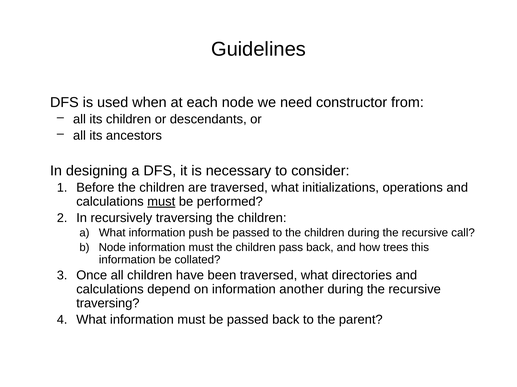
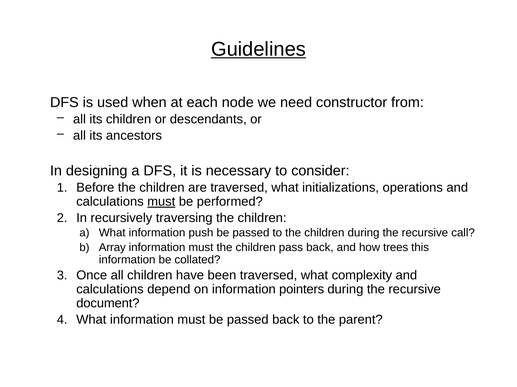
Guidelines underline: none -> present (259, 49)
Node: Node -> Array (112, 248)
directories: directories -> complexity (362, 276)
another: another -> pointers (302, 290)
traversing: traversing -> document (108, 304)
